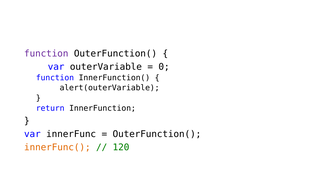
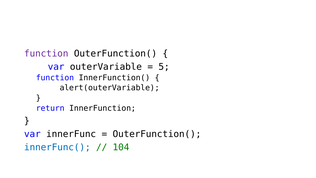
0: 0 -> 5 (164, 67)
innerFunc( colour: orange -> blue (57, 147)
120: 120 -> 104 (121, 147)
